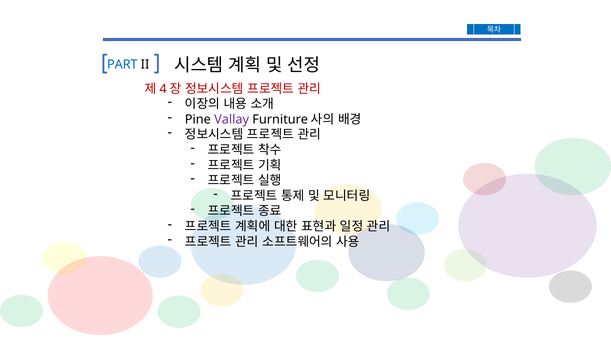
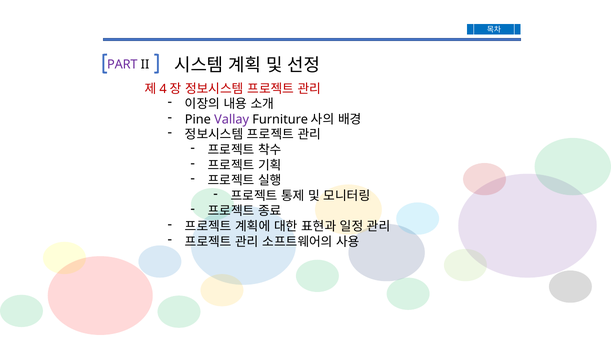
PART colour: blue -> purple (122, 64)
